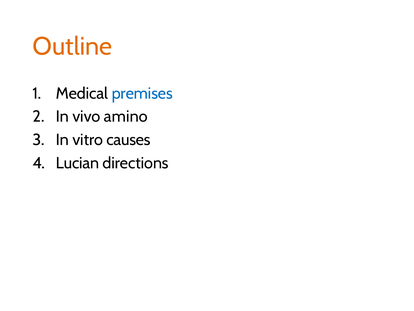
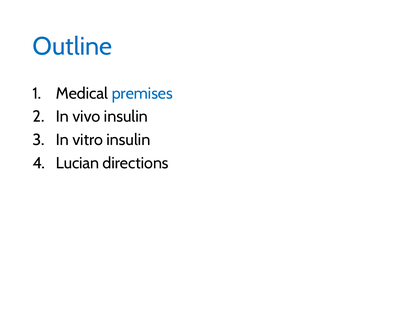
Outline colour: orange -> blue (72, 46)
vivo amino: amino -> insulin (126, 116)
vitro causes: causes -> insulin (128, 140)
